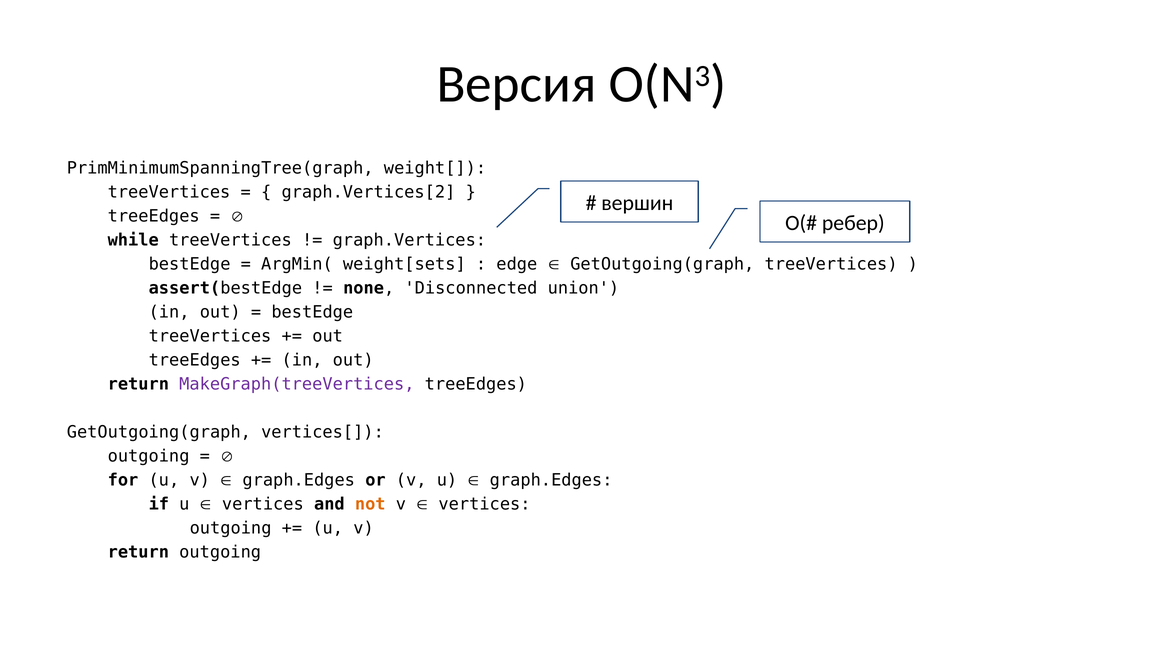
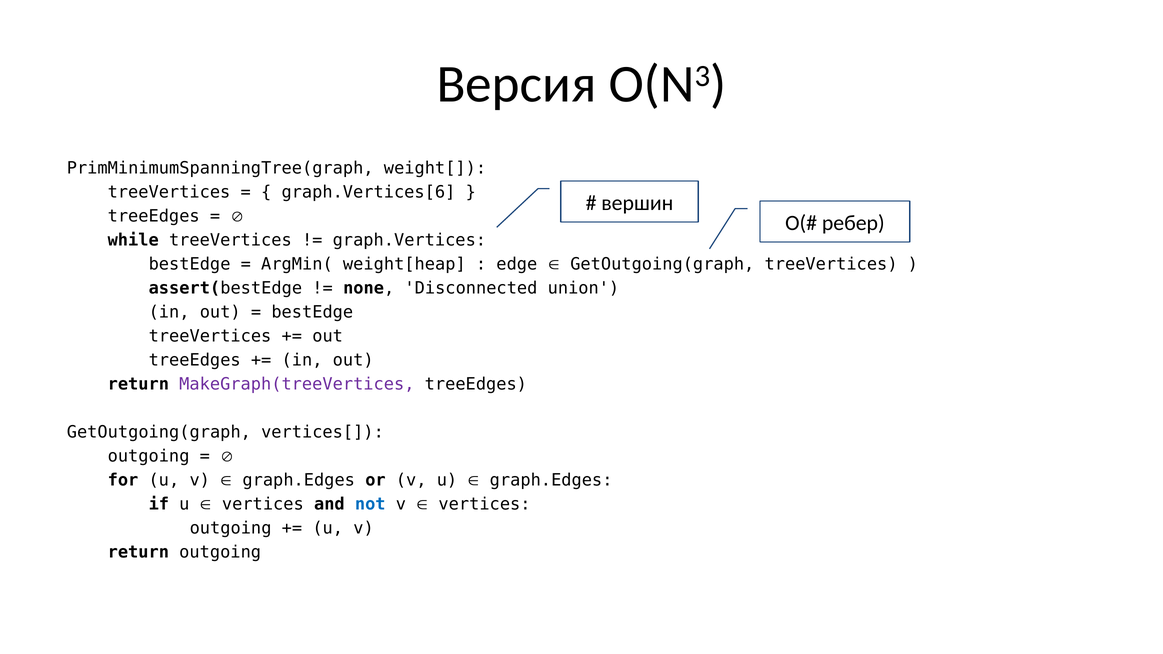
graph.Vertices[2: graph.Vertices[2 -> graph.Vertices[6 (368, 192)
weight[sets: weight[sets -> weight[heap (404, 264)
not colour: orange -> blue (370, 504)
